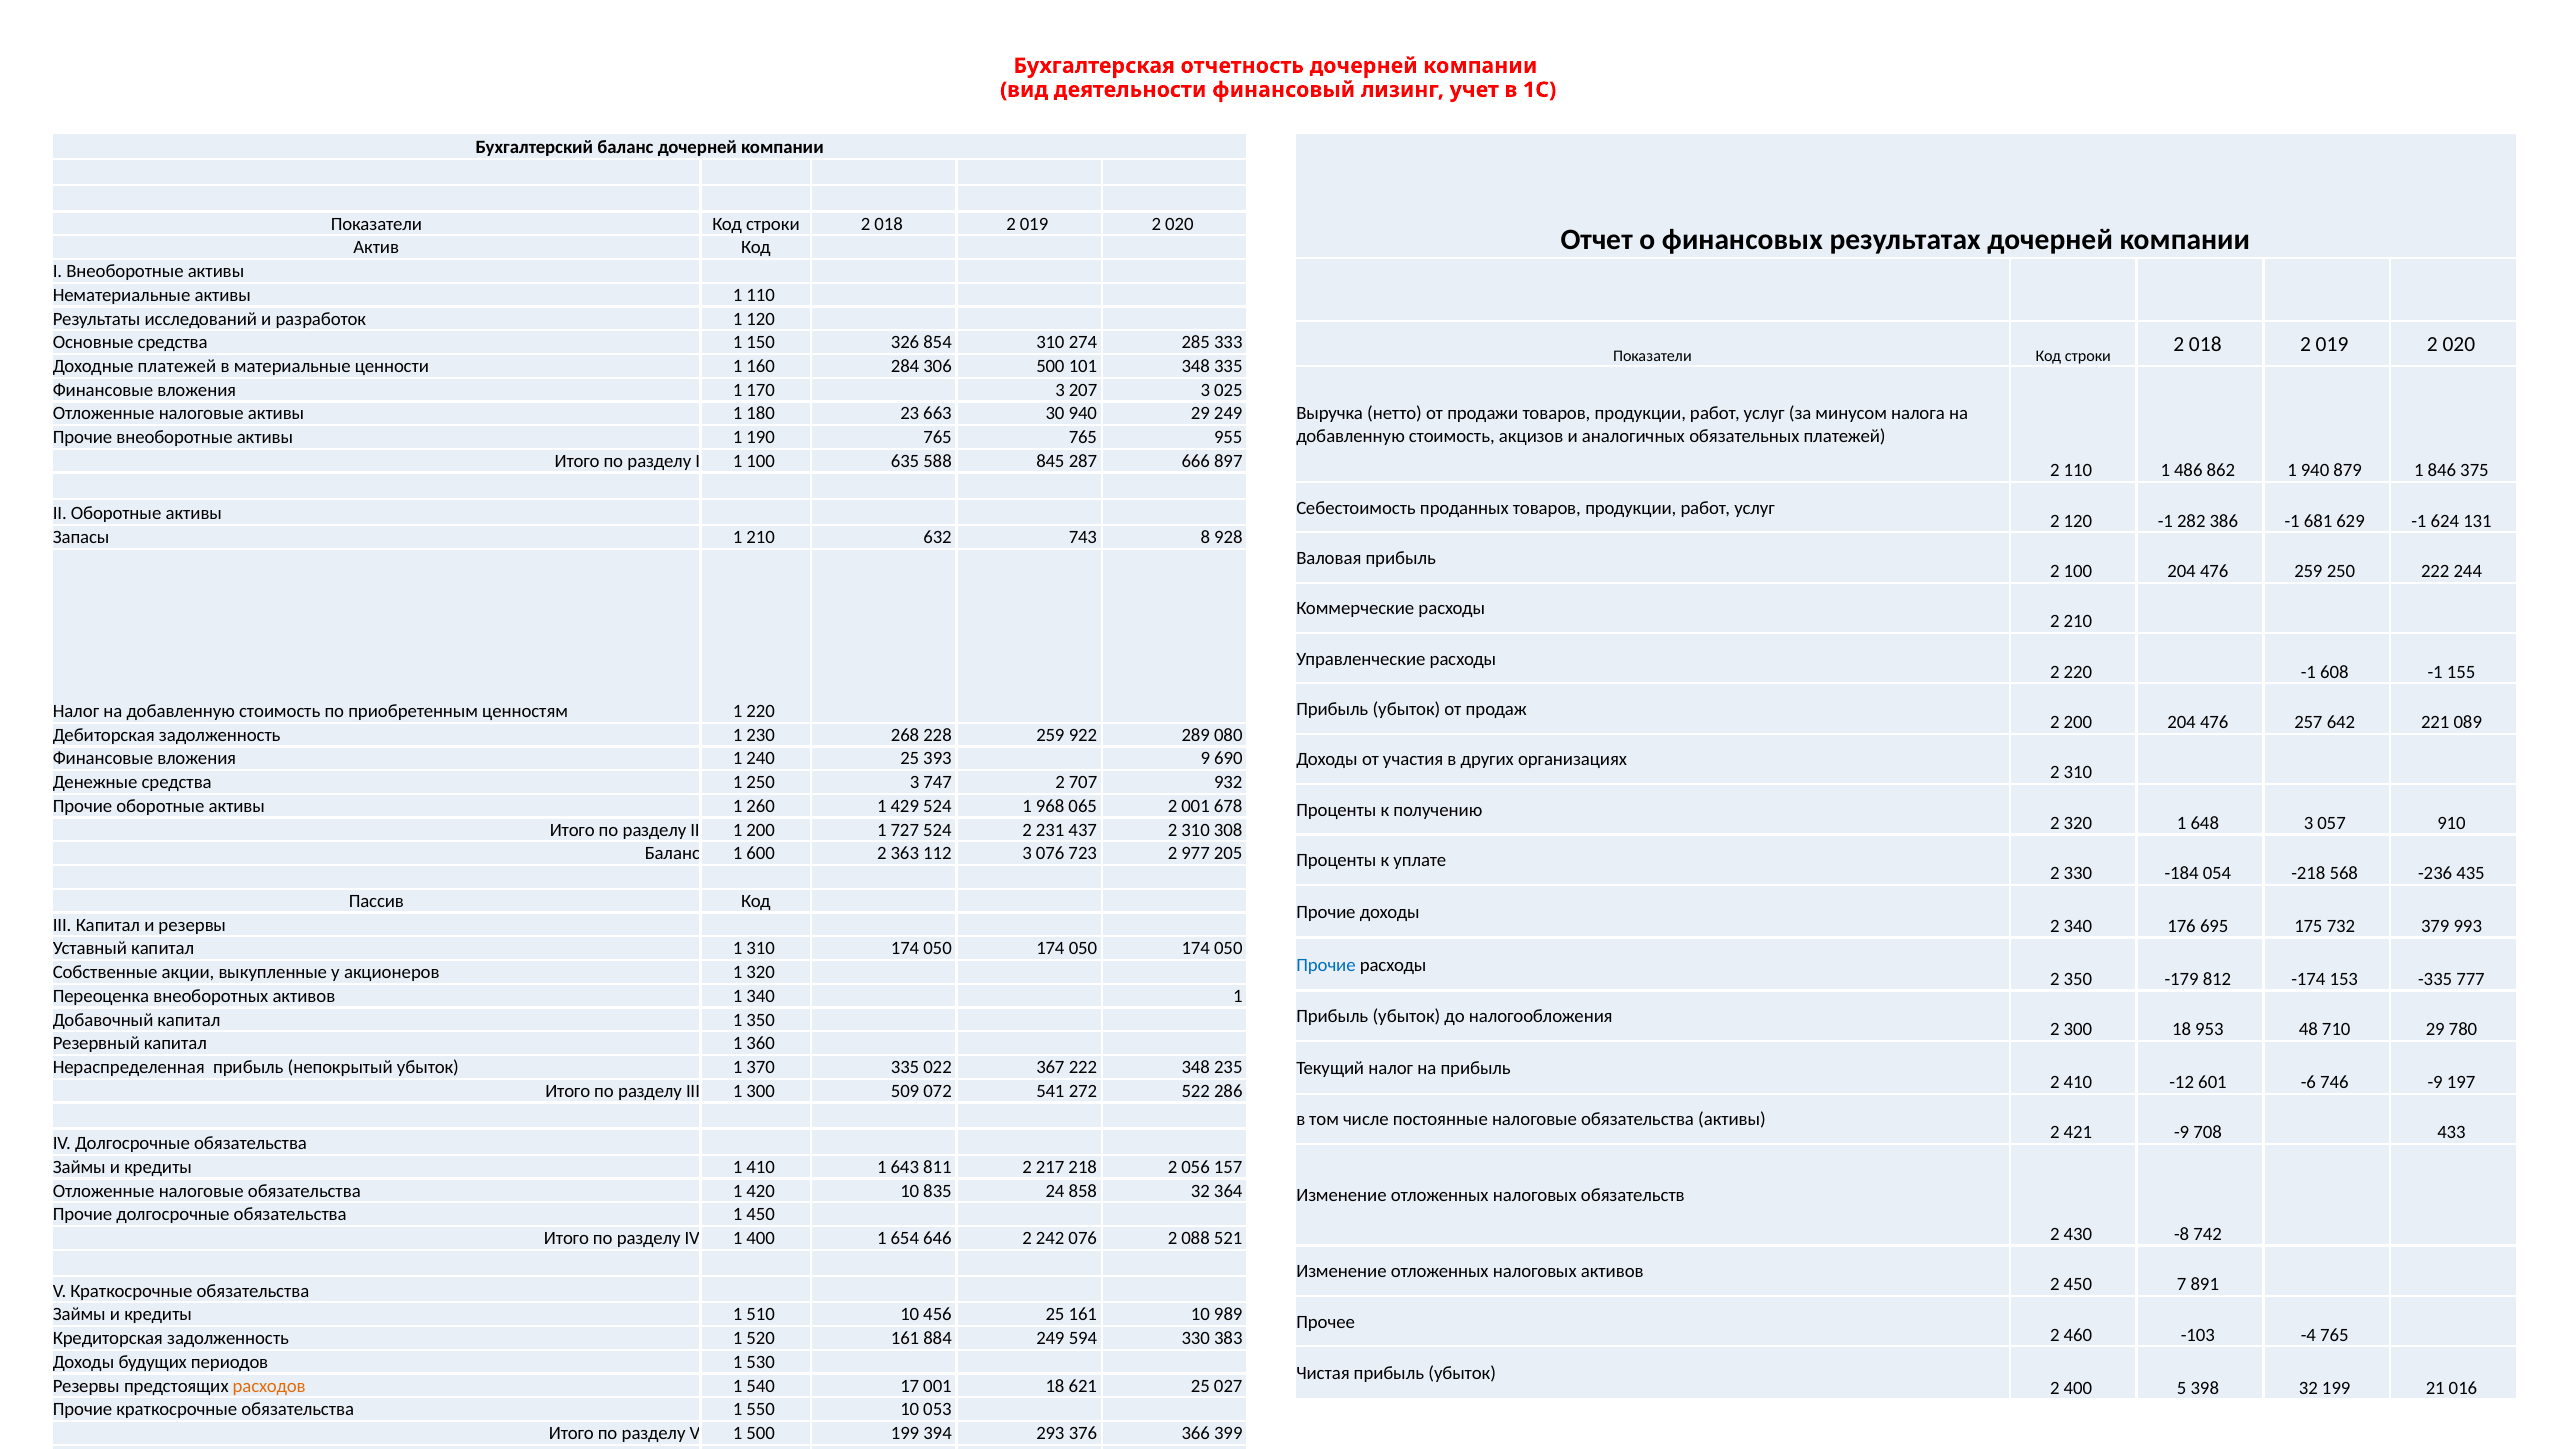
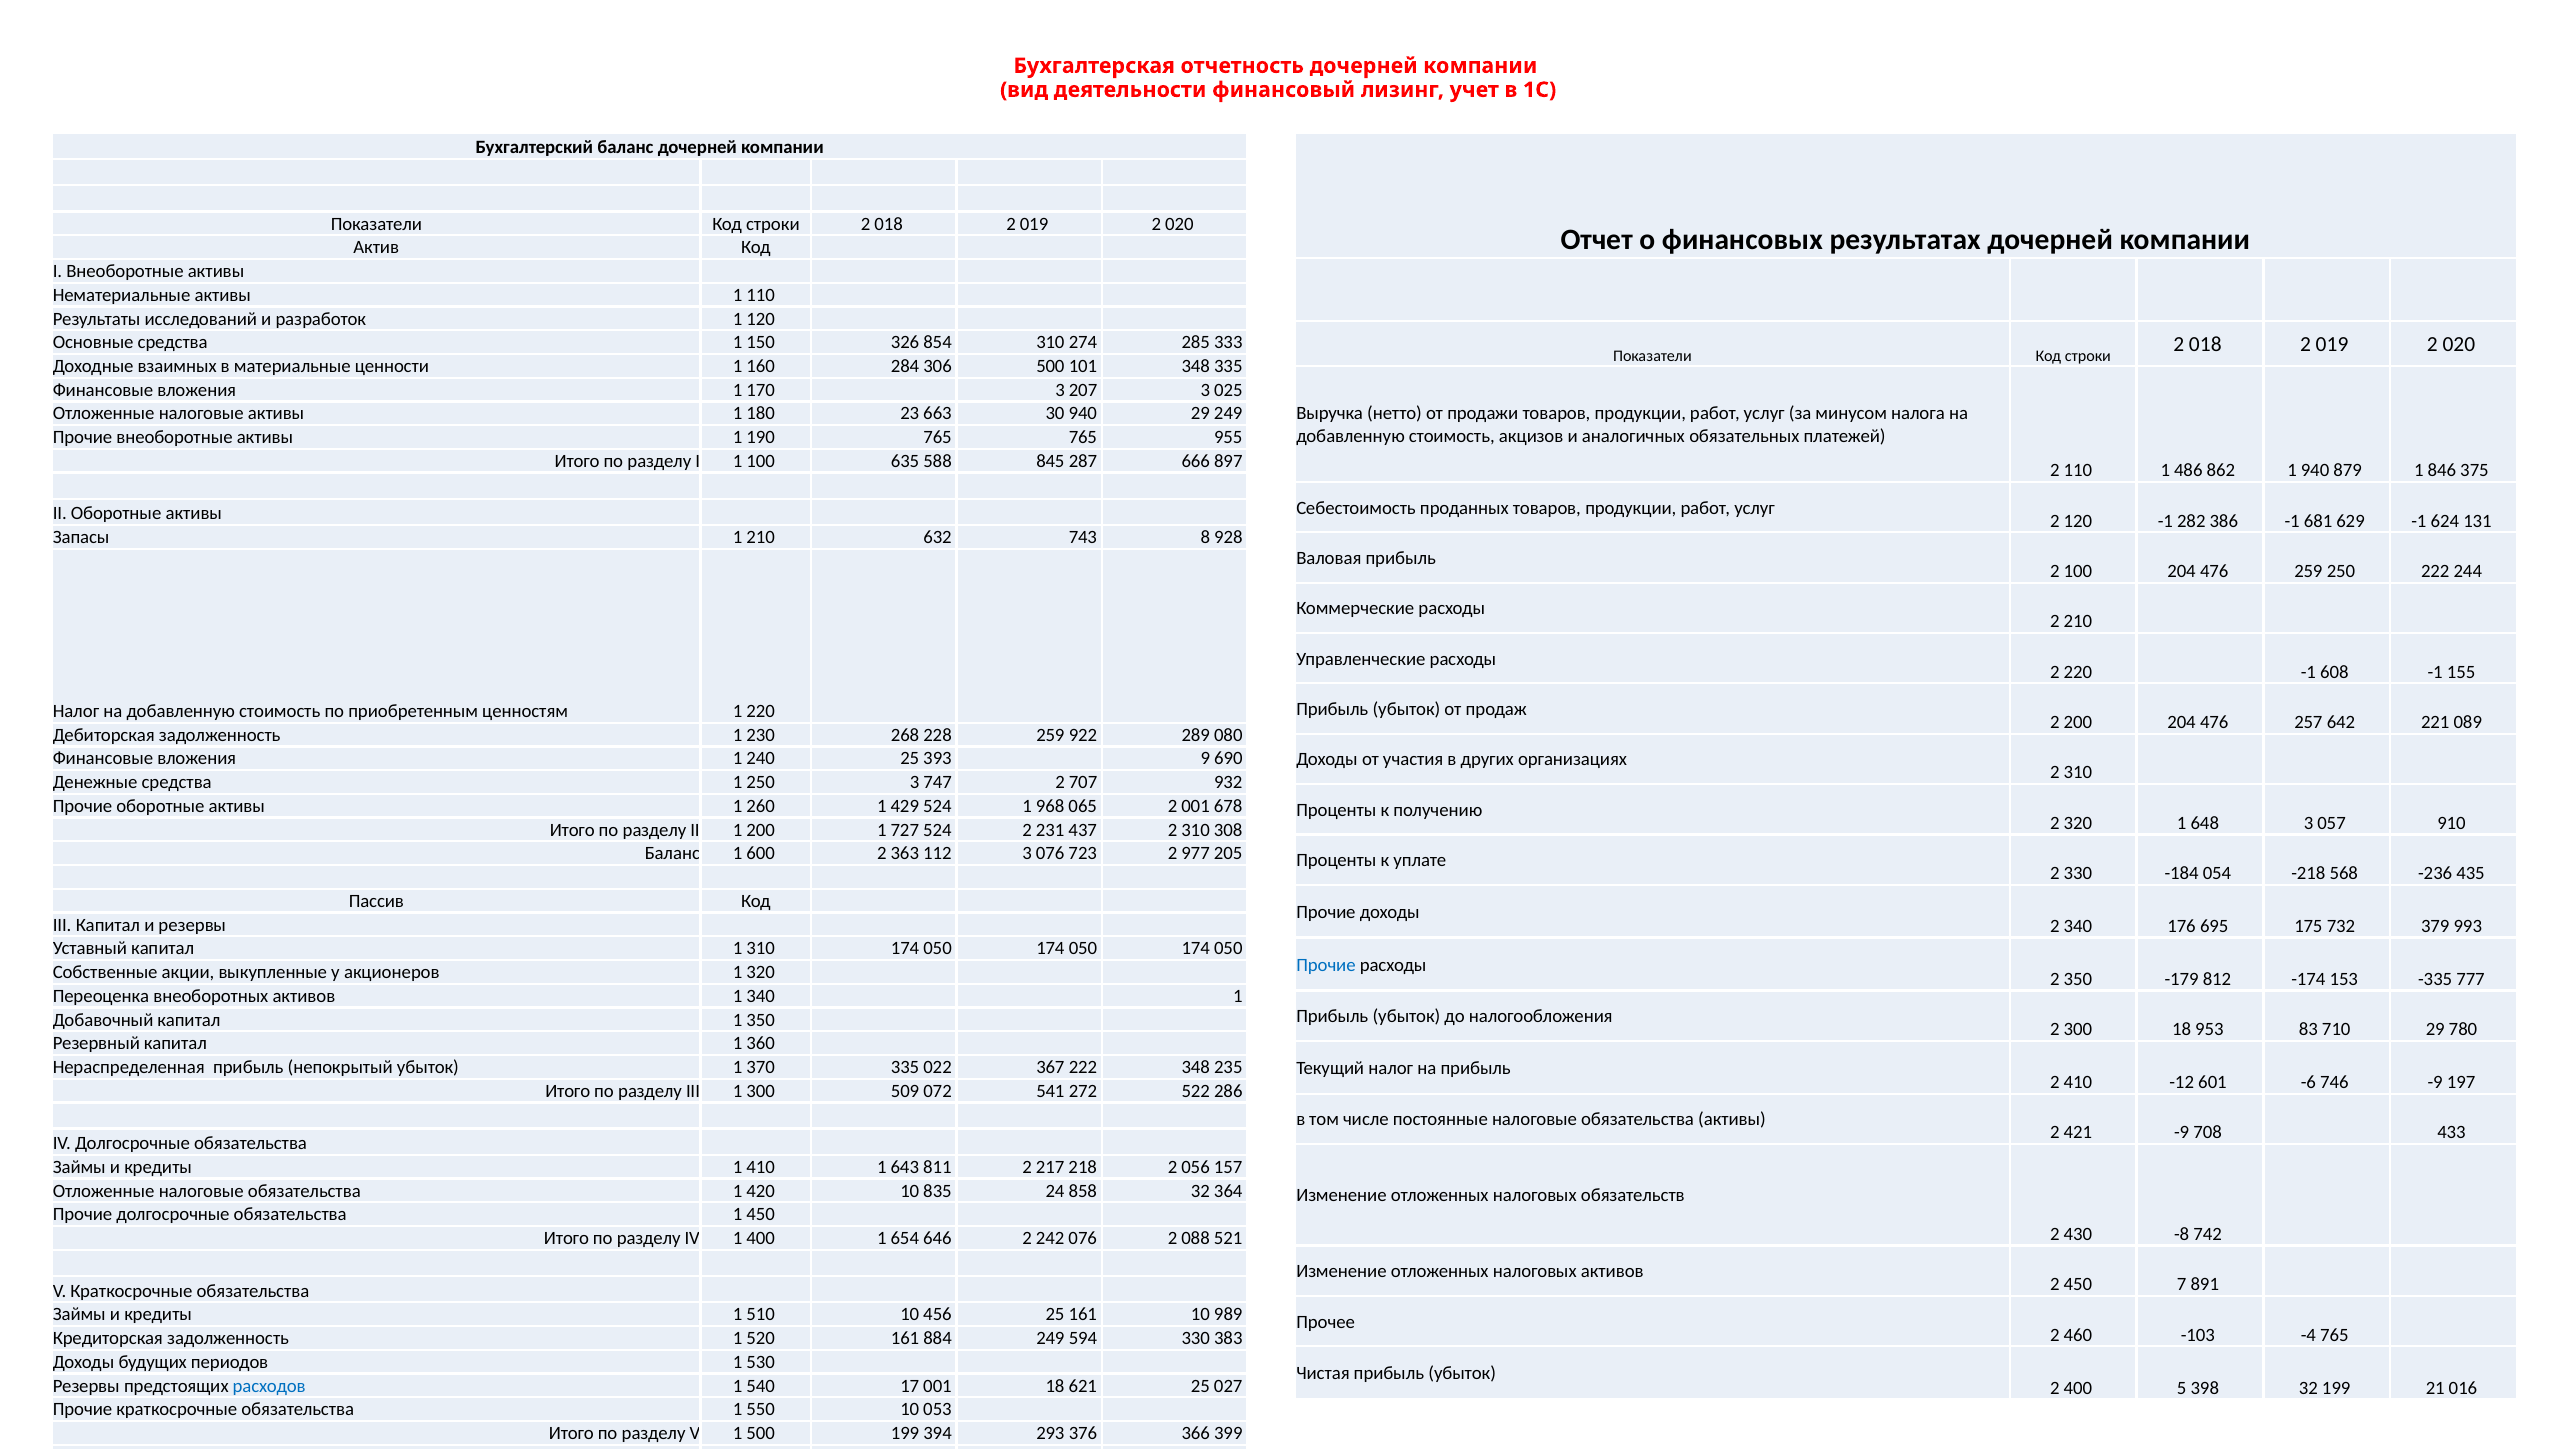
Доходные платежей: платежей -> взаимных (177, 366)
48: 48 -> 83 (2308, 1029)
расходов colour: orange -> blue (269, 1386)
